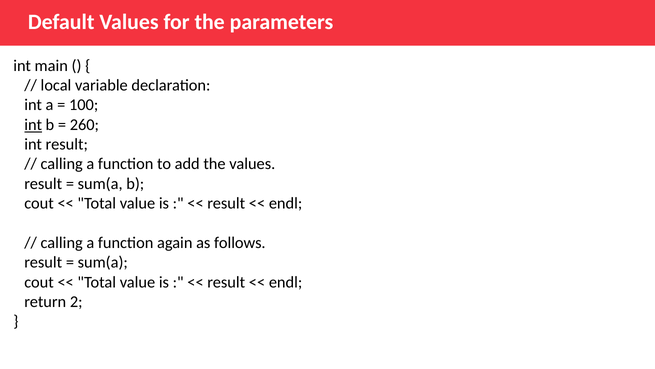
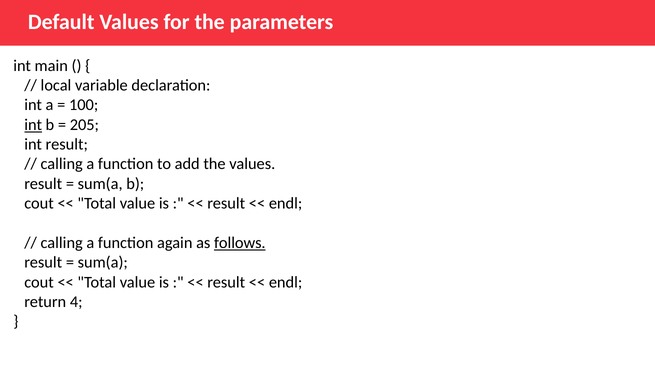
260: 260 -> 205 (84, 125)
follows underline: none -> present (240, 242)
2: 2 -> 4 (76, 301)
